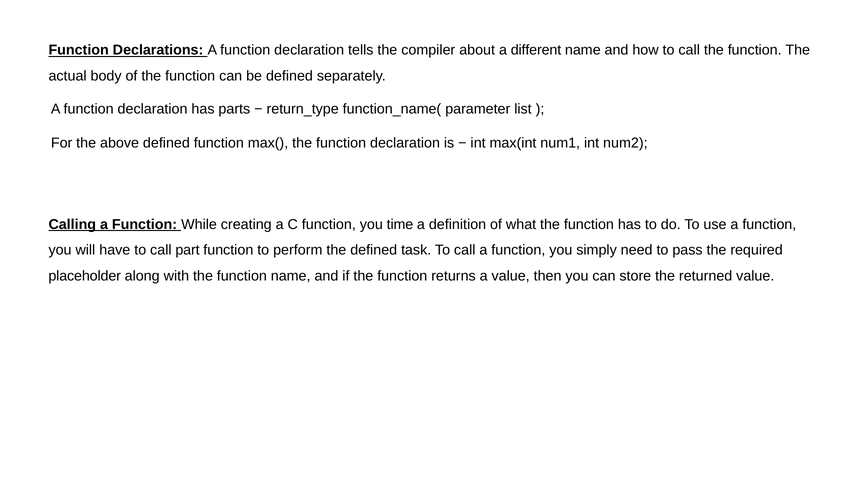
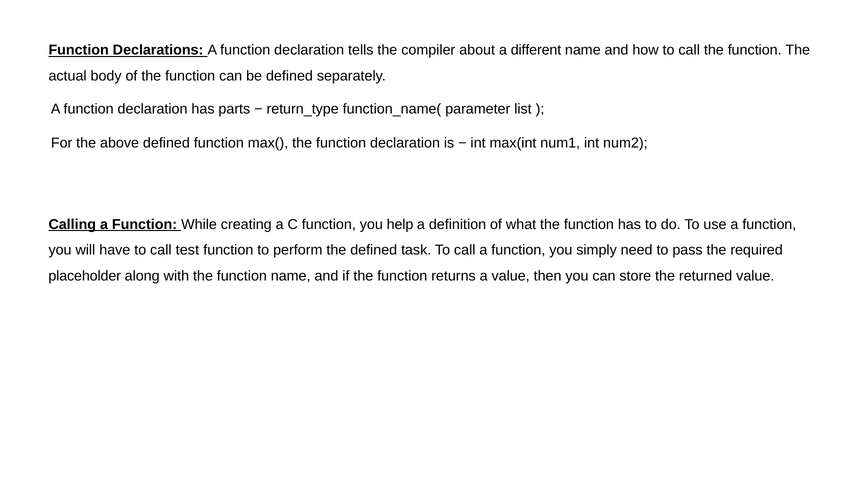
time: time -> help (400, 224)
part: part -> test (187, 250)
